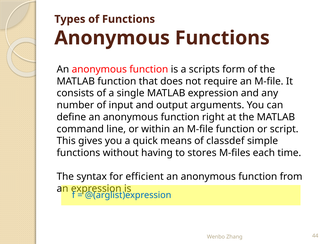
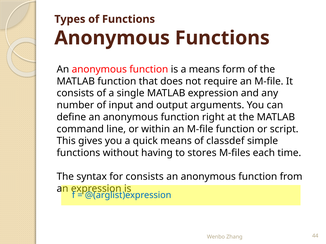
a scripts: scripts -> means (204, 70)
for efficient: efficient -> consists (145, 177)
